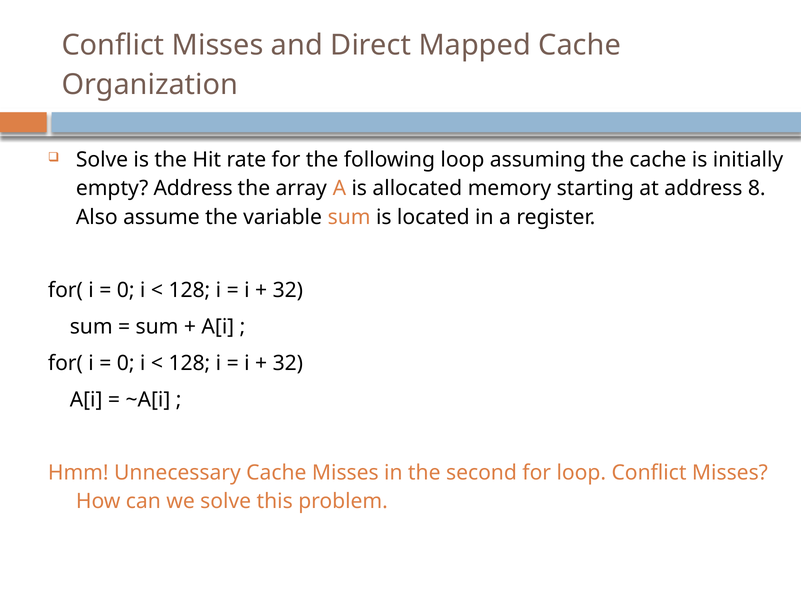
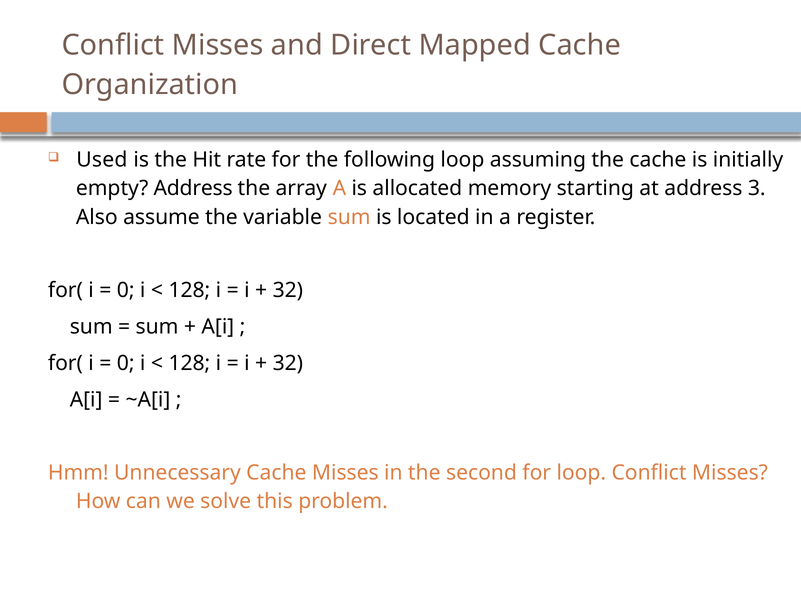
Solve: Solve -> Used (102, 160)
8: 8 -> 3 (757, 188)
